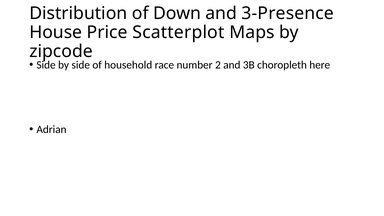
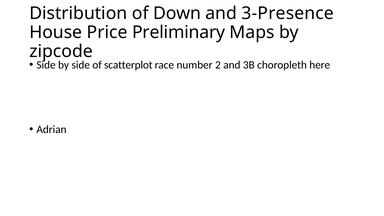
Scatterplot: Scatterplot -> Preliminary (179, 32)
household: household -> scatterplot (128, 65)
